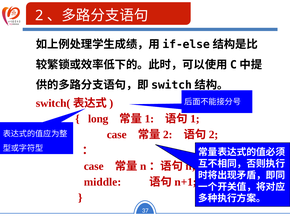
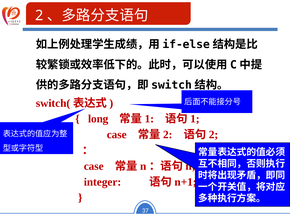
middle: middle -> integer (103, 182)
